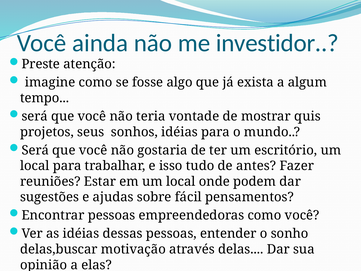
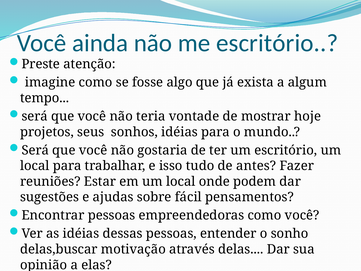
me investidor: investidor -> escritório (277, 43)
quis: quis -> hoje (308, 116)
